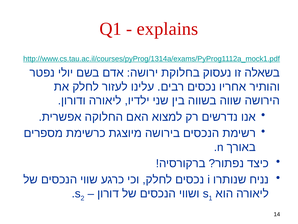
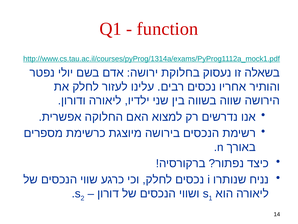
explains: explains -> function (168, 29)
